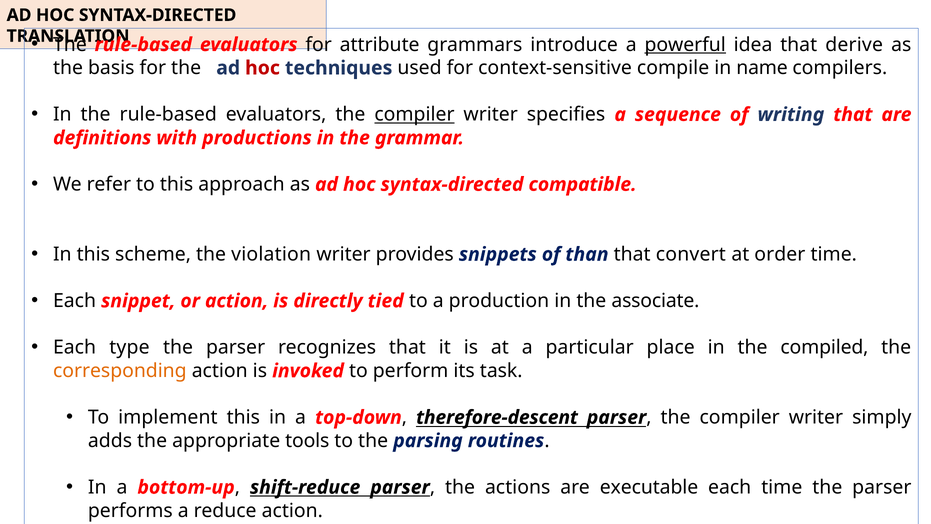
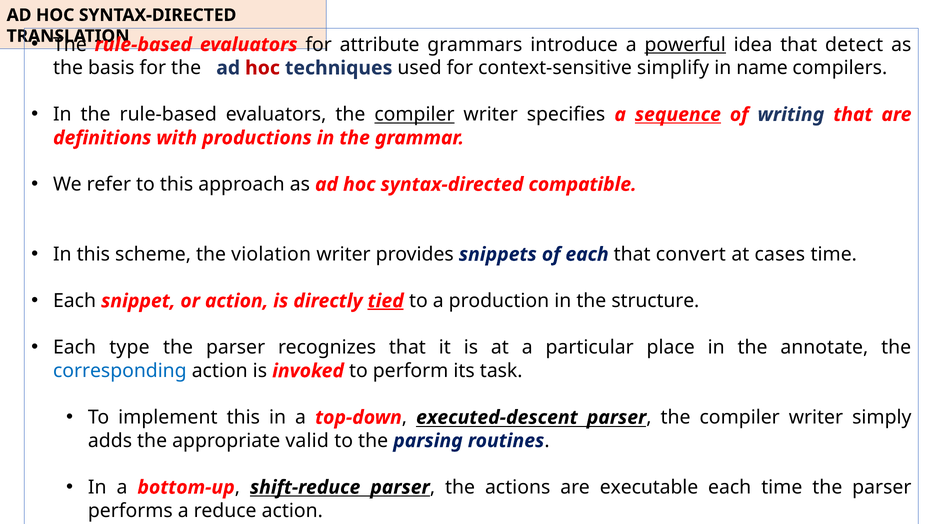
derive: derive -> detect (854, 45)
compile: compile -> simplify (673, 68)
sequence underline: none -> present (678, 114)
of than: than -> each (587, 254)
order: order -> cases (780, 254)
tied underline: none -> present (386, 301)
associate: associate -> structure (655, 301)
compiled: compiled -> annotate (824, 347)
corresponding colour: orange -> blue (120, 371)
therefore-descent: therefore-descent -> executed-descent (497, 417)
tools: tools -> valid (307, 440)
